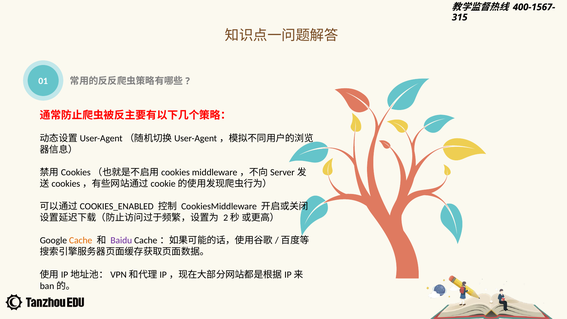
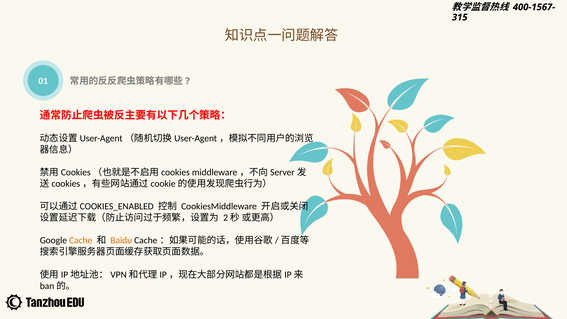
Baidu colour: purple -> orange (121, 240)
